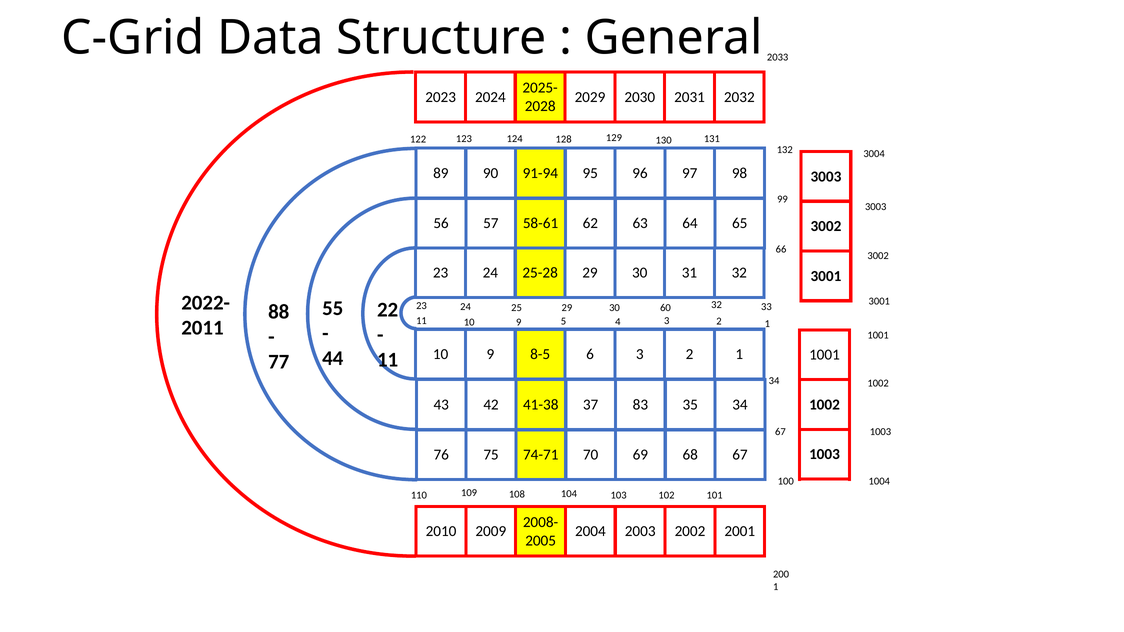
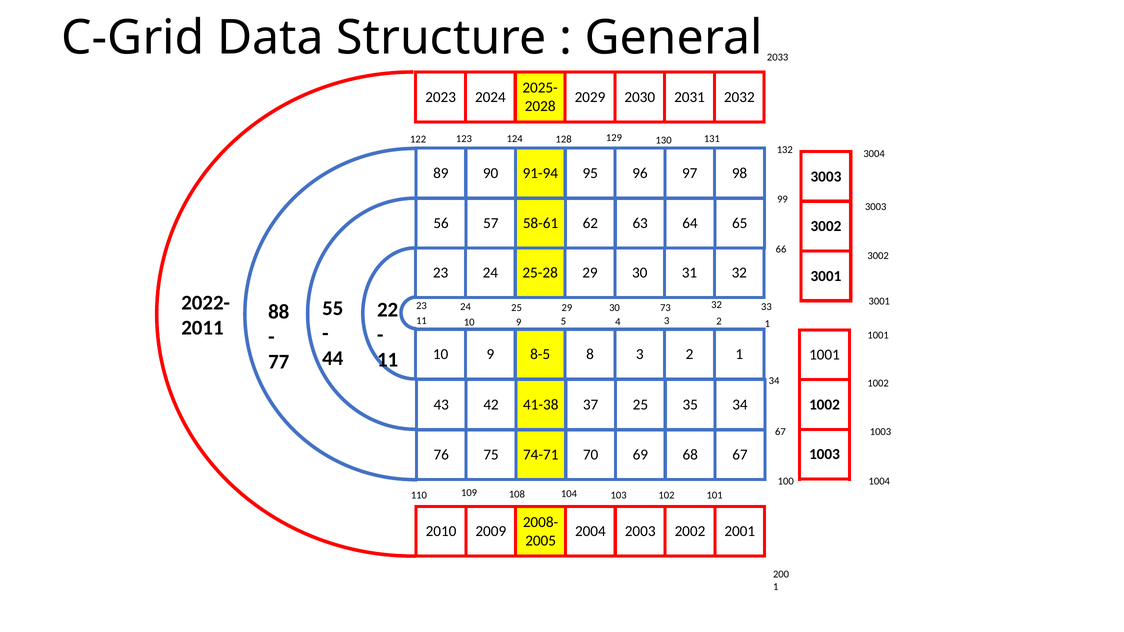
60: 60 -> 73 (665, 308)
6: 6 -> 8 (590, 354)
37 83: 83 -> 25 (640, 405)
